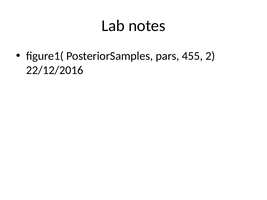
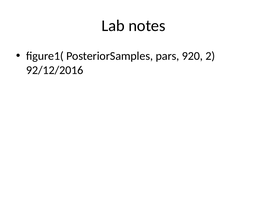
455: 455 -> 920 (192, 56)
22/12/2016: 22/12/2016 -> 92/12/2016 (55, 70)
